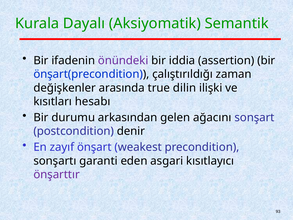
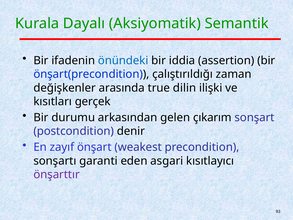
önündeki colour: purple -> blue (123, 60)
hesabı: hesabı -> gerçek (93, 101)
ağacını: ağacını -> çıkarım (212, 117)
